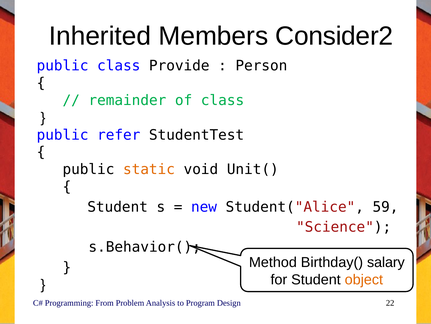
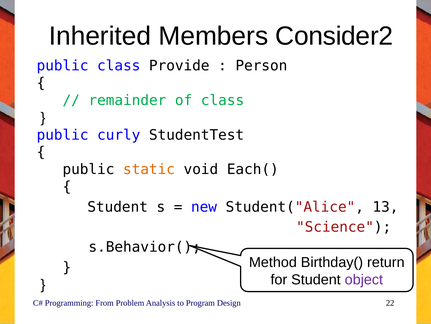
refer: refer -> curly (119, 135)
Unit(: Unit( -> Each( (253, 169)
59: 59 -> 13 (385, 206)
salary: salary -> return (386, 262)
object colour: orange -> purple (364, 279)
